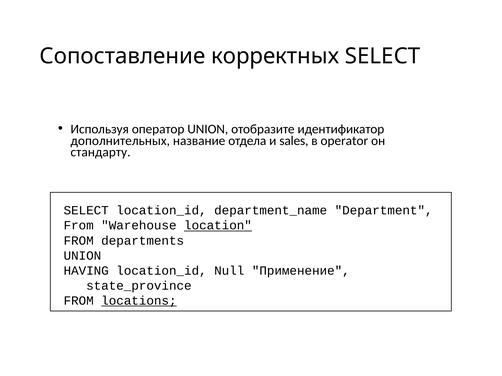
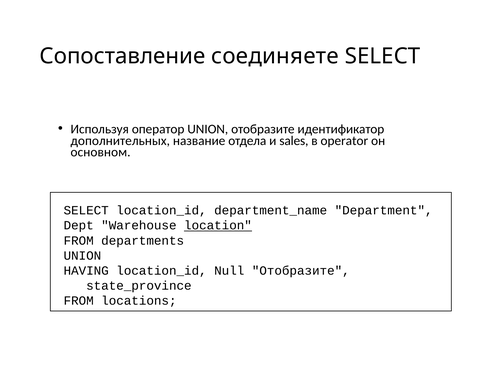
корректных: корректных -> соединяете (275, 56)
стандарту: стандарту -> основном (101, 152)
From: From -> Dept (79, 226)
Null Применение: Применение -> Отобразите (301, 271)
locations underline: present -> none (139, 301)
